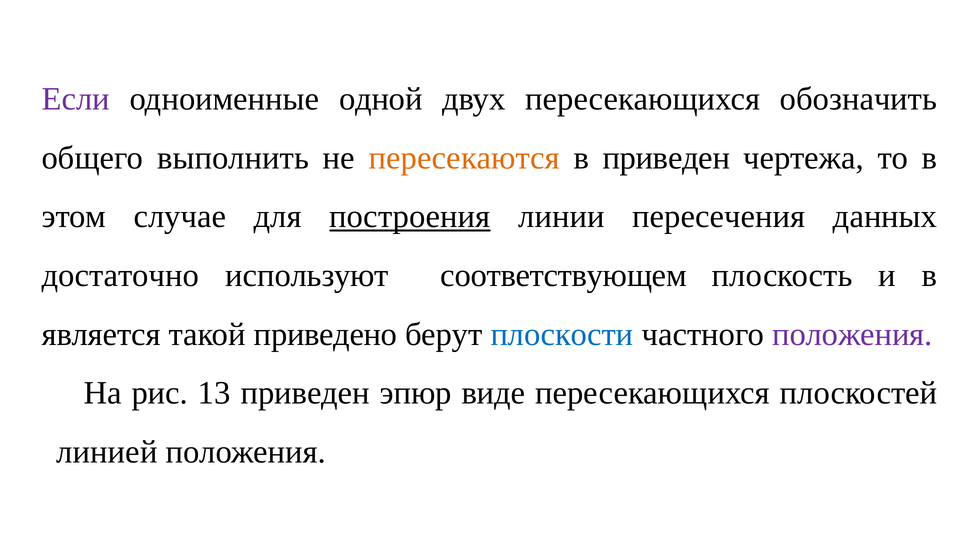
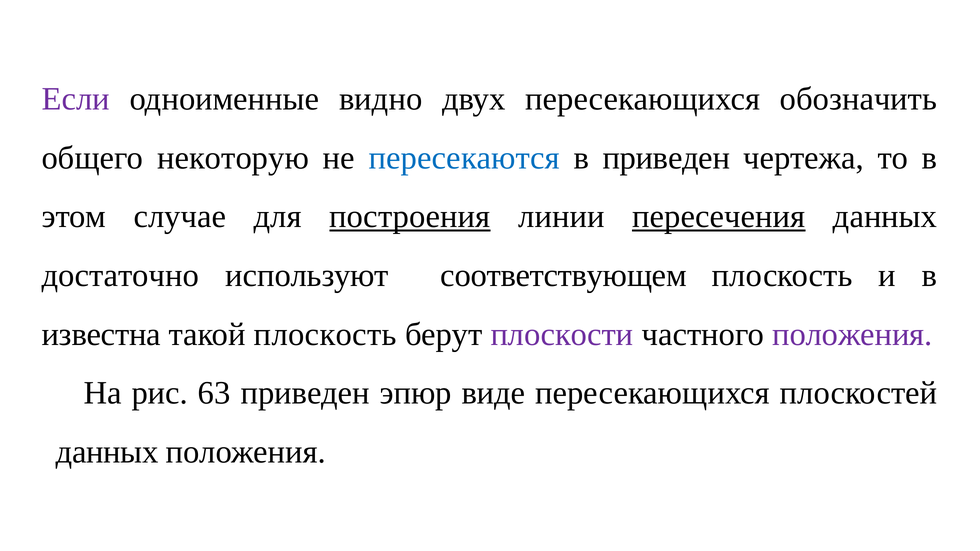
одной: одной -> видно (381, 99)
выполнить: выполнить -> некоторую (233, 158)
пересекаются colour: orange -> blue (464, 158)
пересечения underline: none -> present (719, 217)
является: является -> известна (101, 334)
такой приведено: приведено -> плоскость (325, 334)
плоскости colour: blue -> purple (562, 334)
13: 13 -> 63 (214, 393)
линией: линией -> данных (107, 452)
